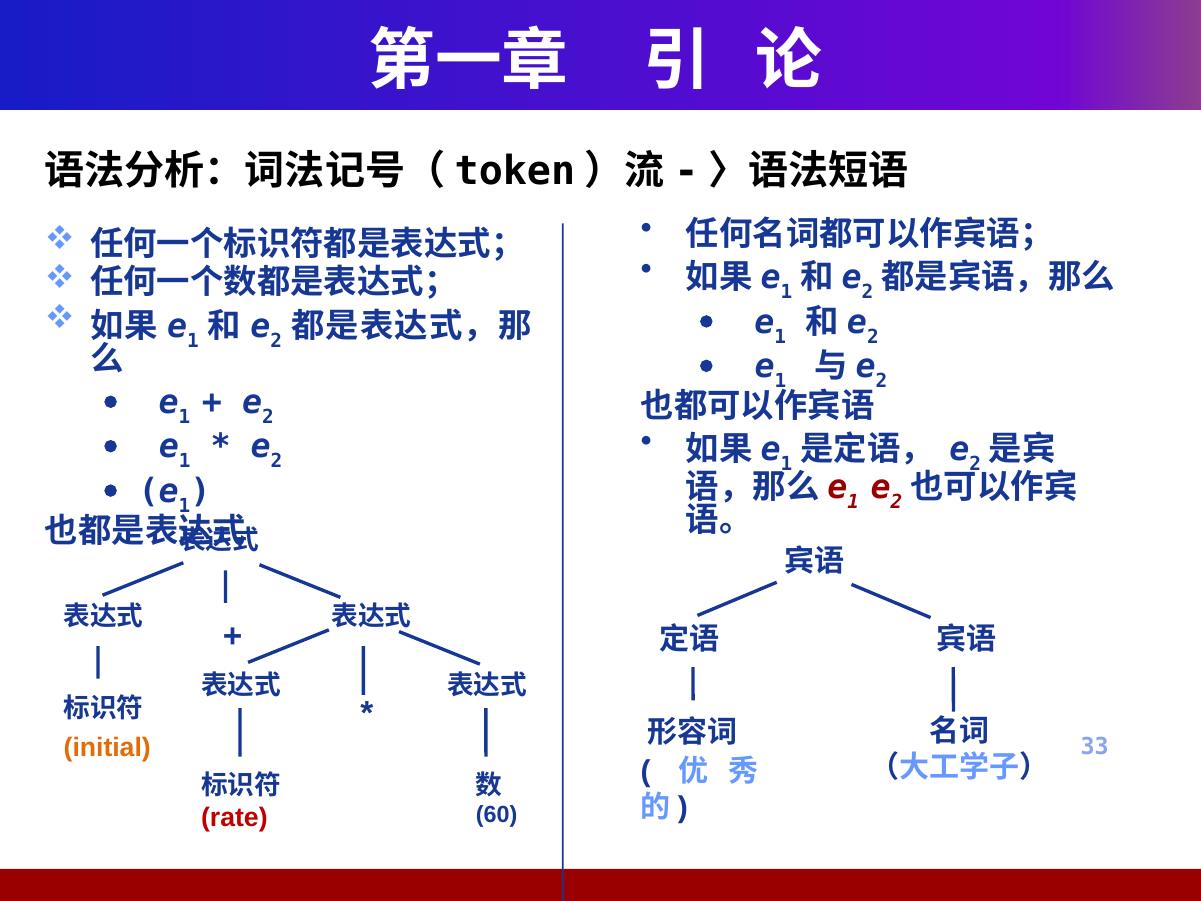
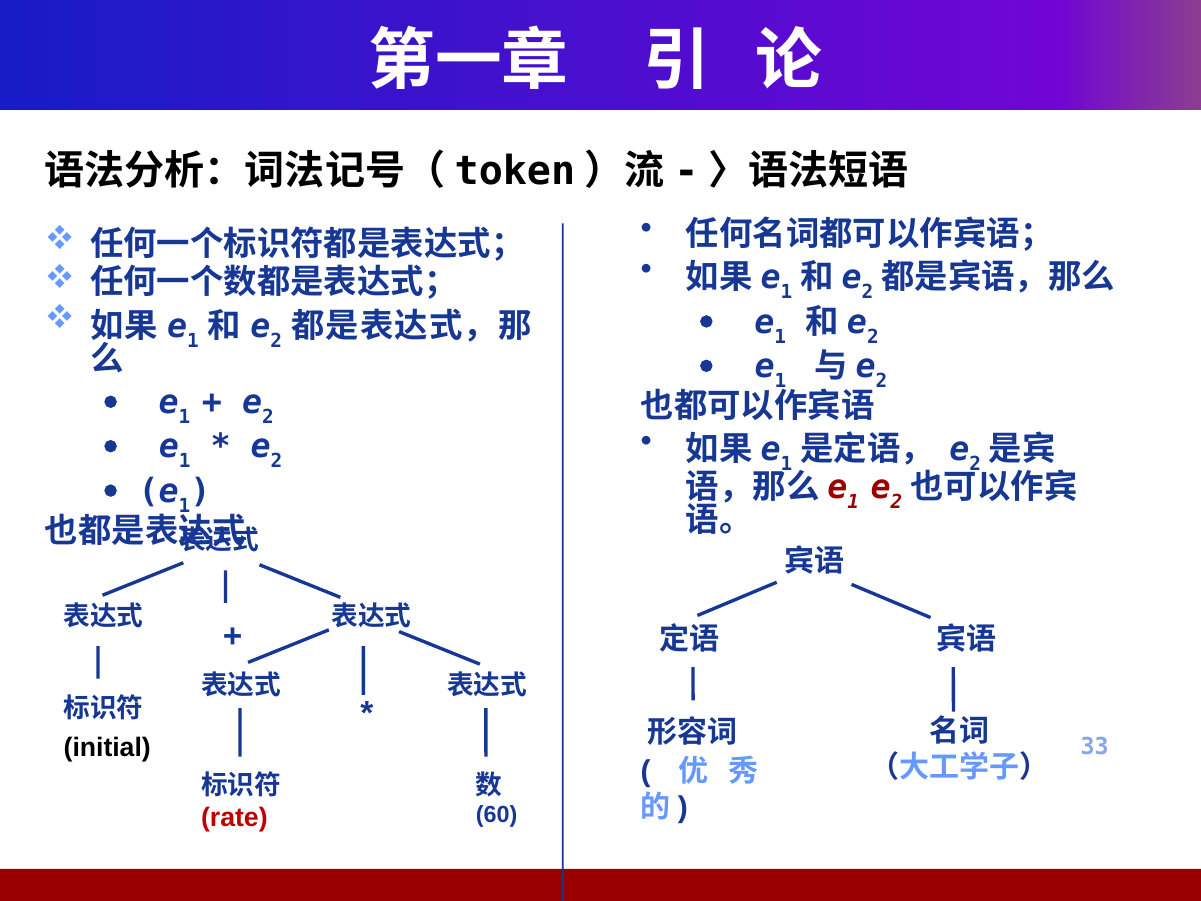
initial colour: orange -> black (107, 747)
